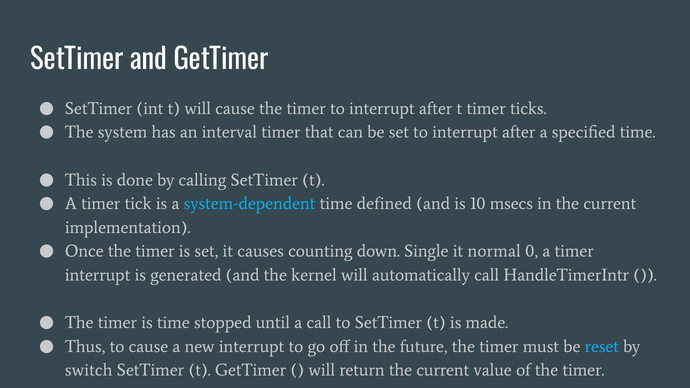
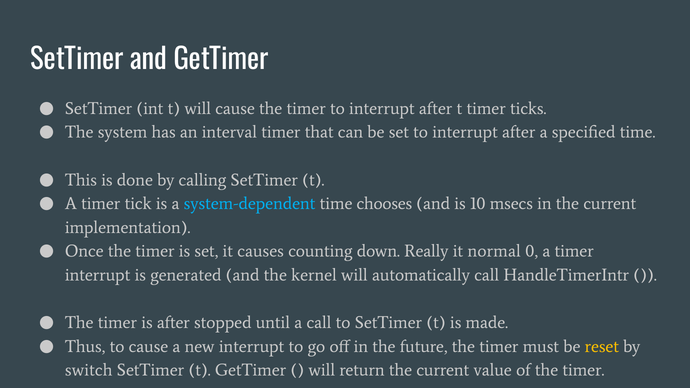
defined: defined -> chooses (384, 204)
Single: Single -> Really (426, 251)
is time: time -> after (173, 323)
reset colour: light blue -> yellow (602, 346)
